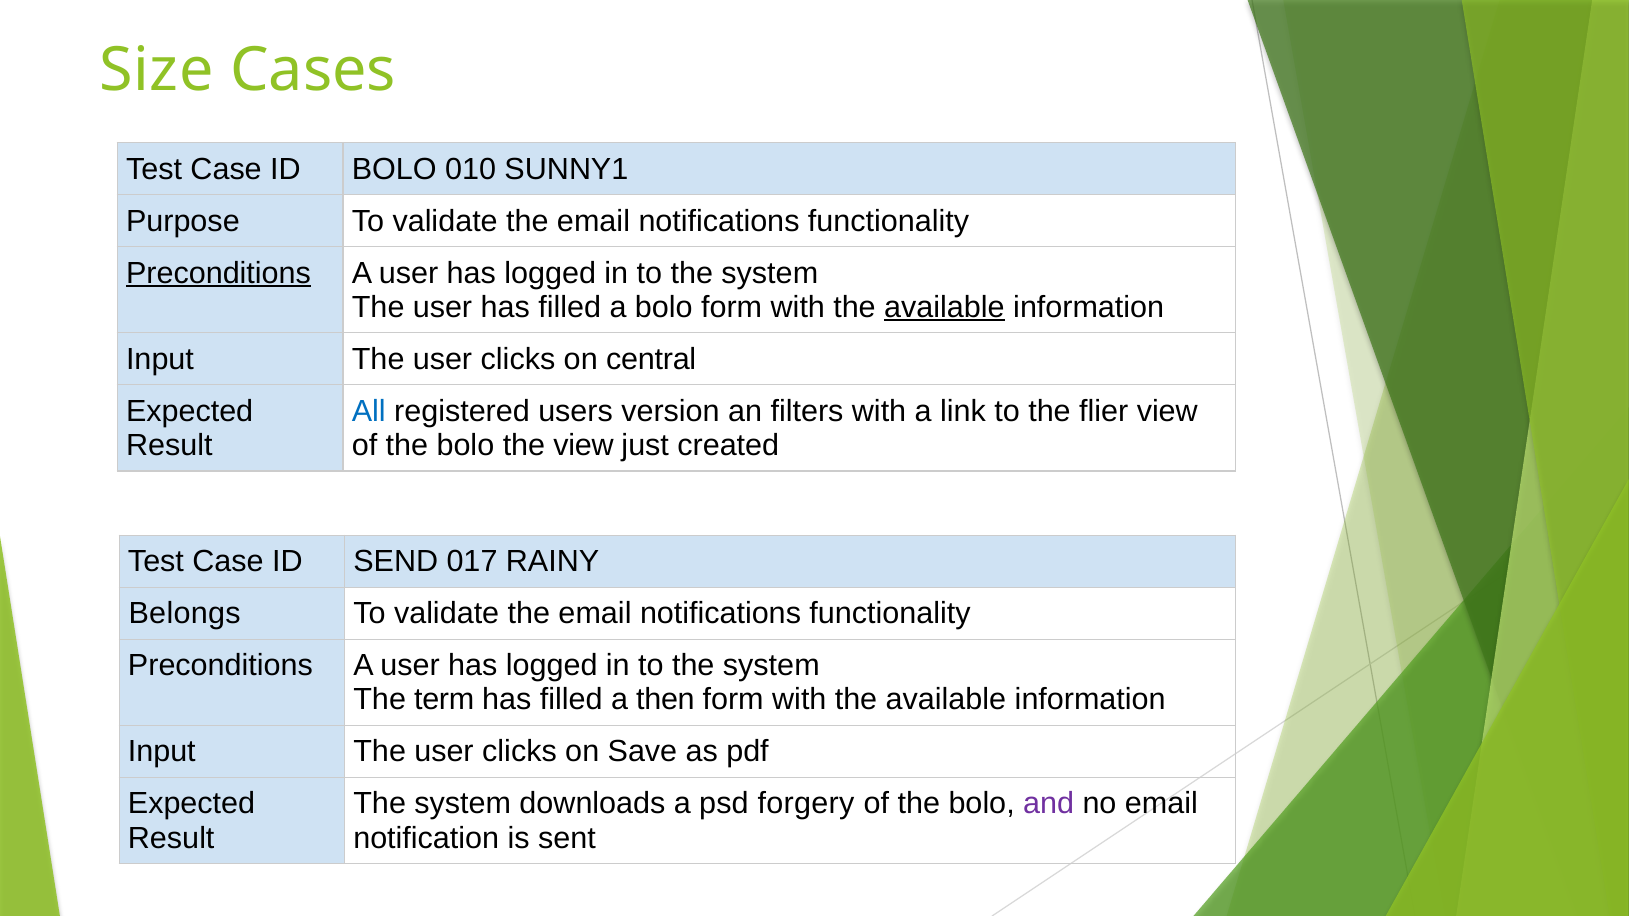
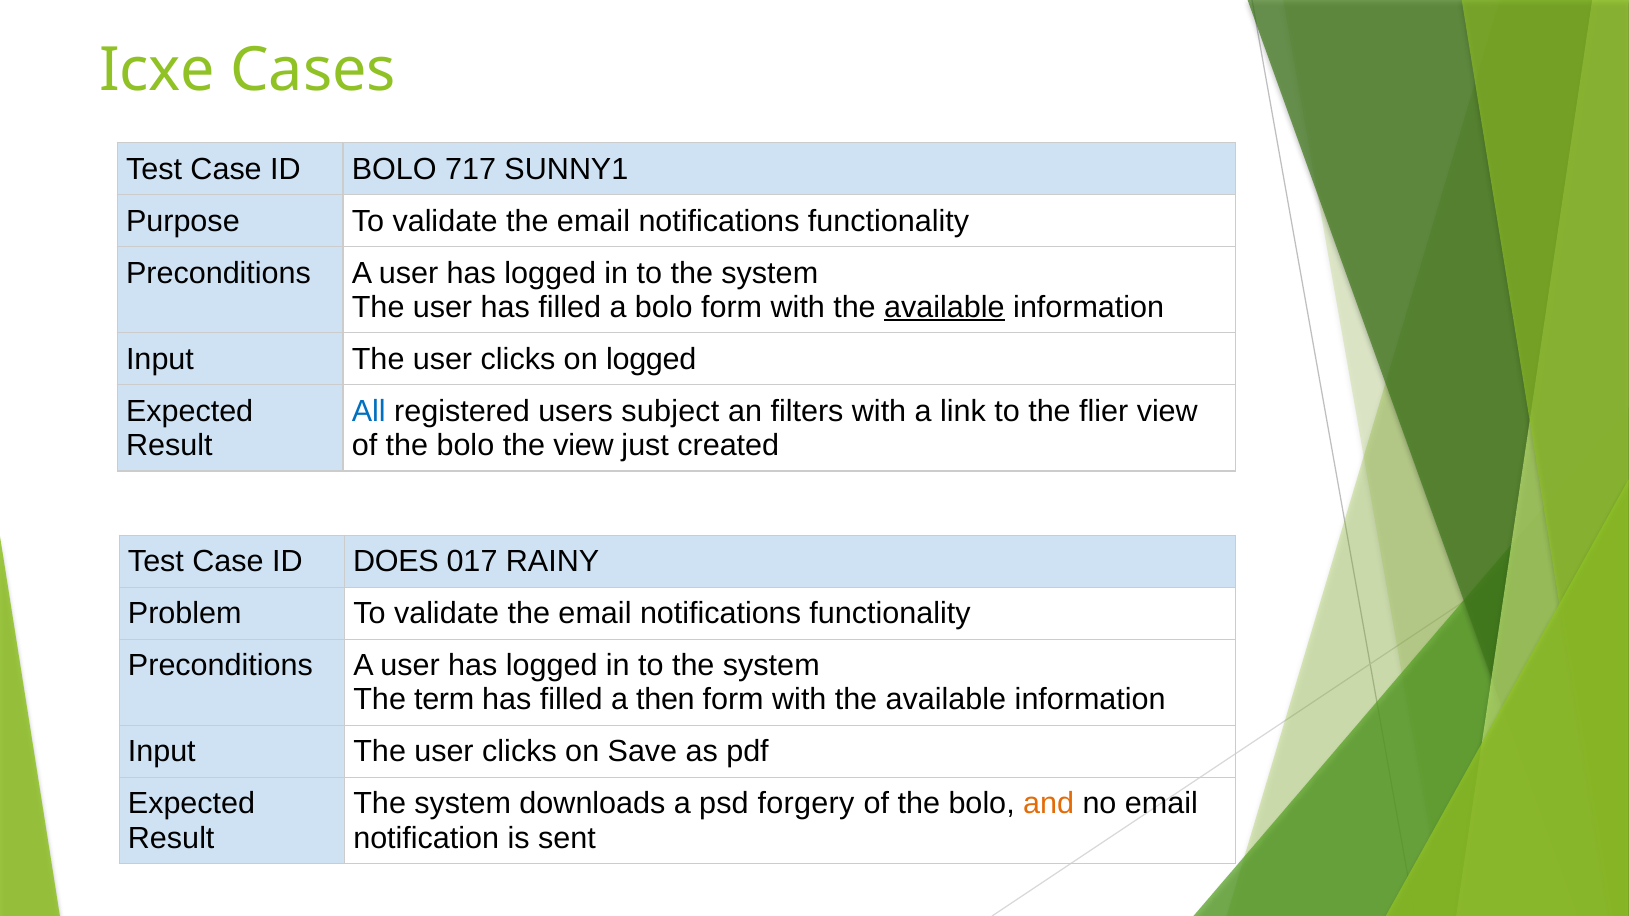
Size: Size -> Icxe (157, 71)
010: 010 -> 717 (471, 169)
Preconditions underline: present -> none (219, 273)
on central: central -> logged (651, 359)
version: version -> subject (670, 411)
SEND: SEND -> DOES (396, 562)
Belongs: Belongs -> Problem (185, 614)
and colour: purple -> orange (1049, 804)
